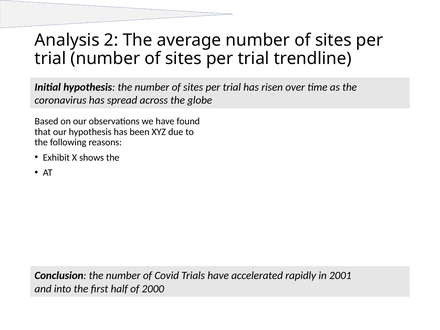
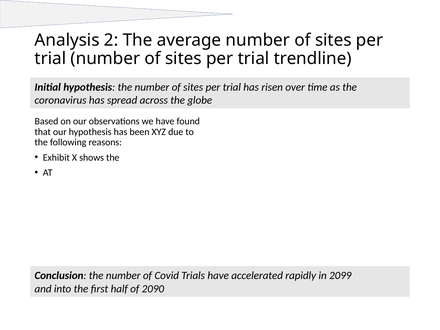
2001: 2001 -> 2099 (340, 276)
2000: 2000 -> 2090 (153, 289)
